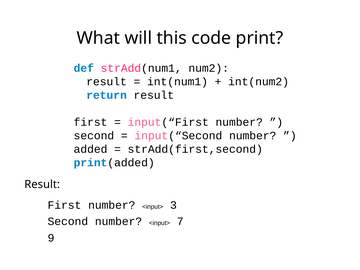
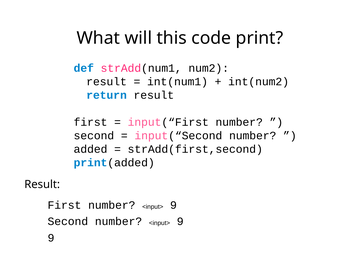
First number <input> 3: 3 -> 9 (173, 205)
Second number <input> 7: 7 -> 9 (180, 221)
